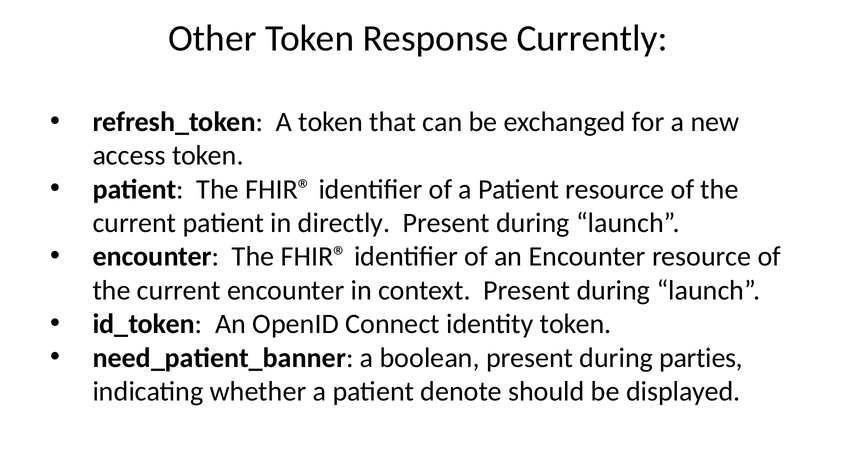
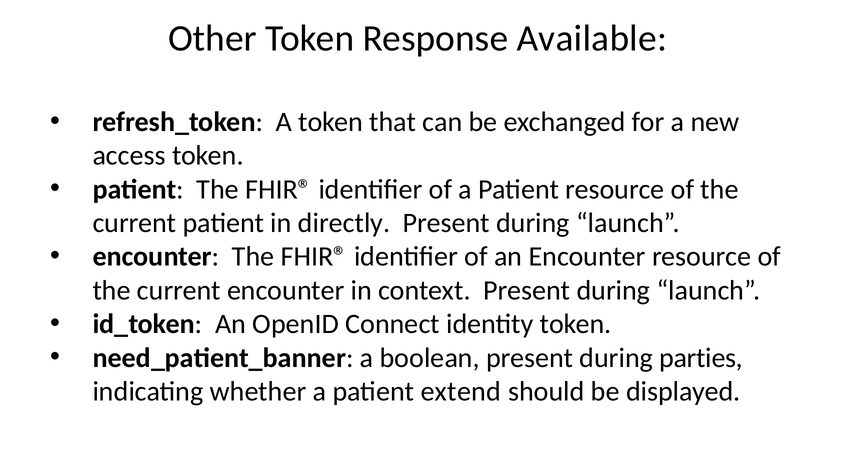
Currently: Currently -> Available (592, 38)
denote: denote -> extend (461, 392)
